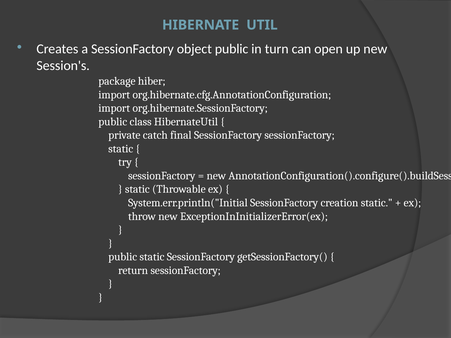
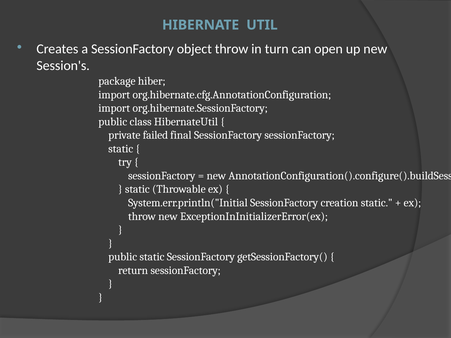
object public: public -> throw (232, 49)
catch: catch -> failed (155, 135)
